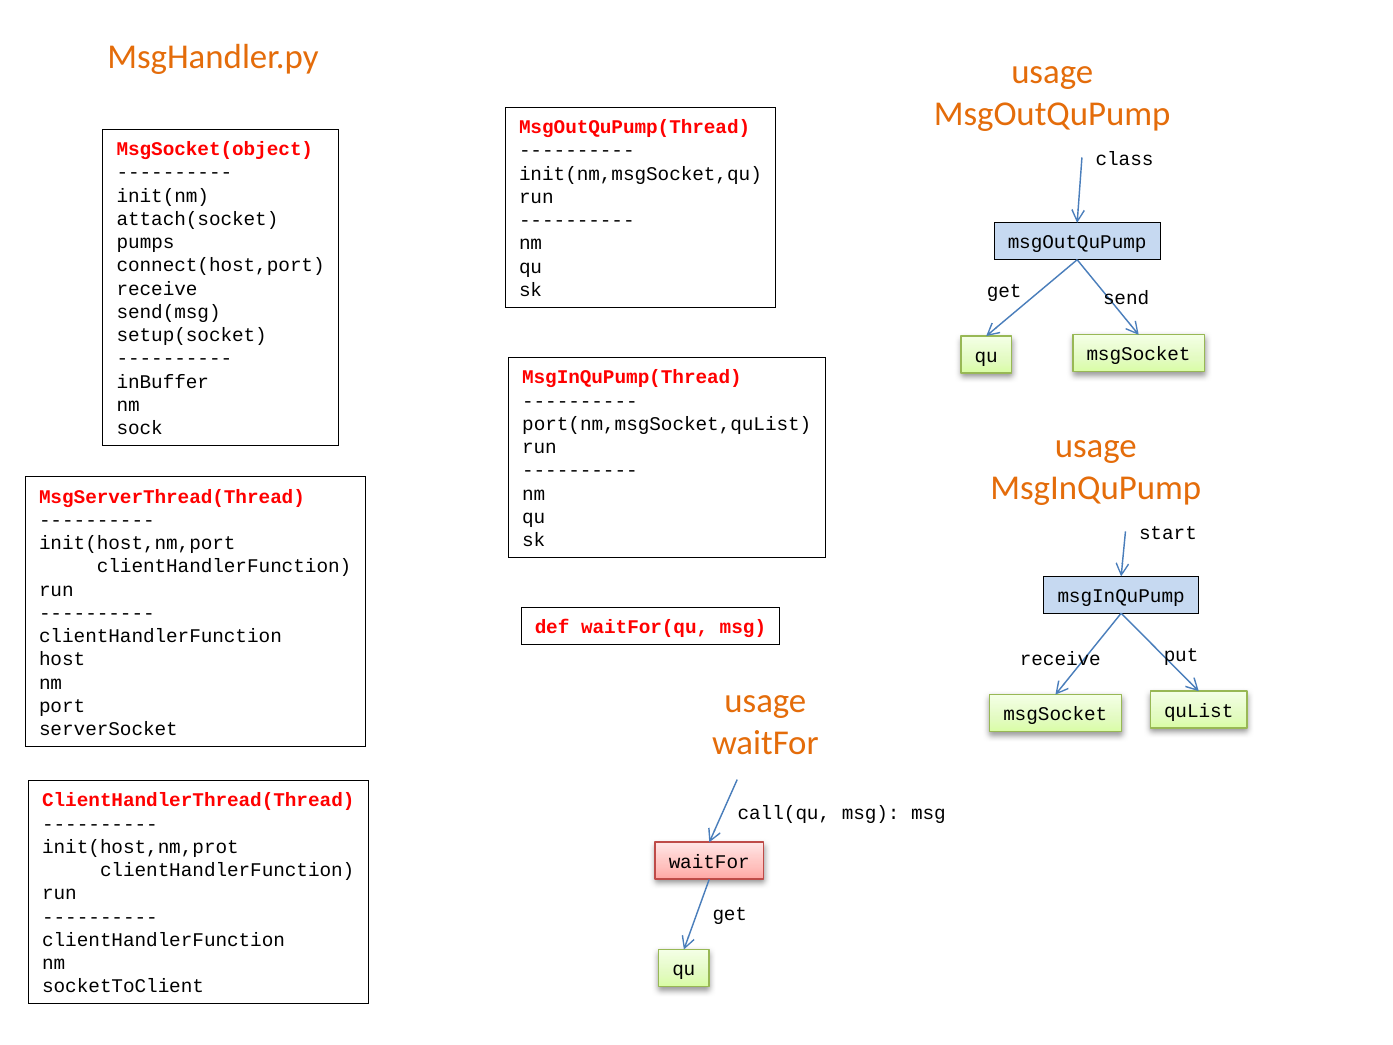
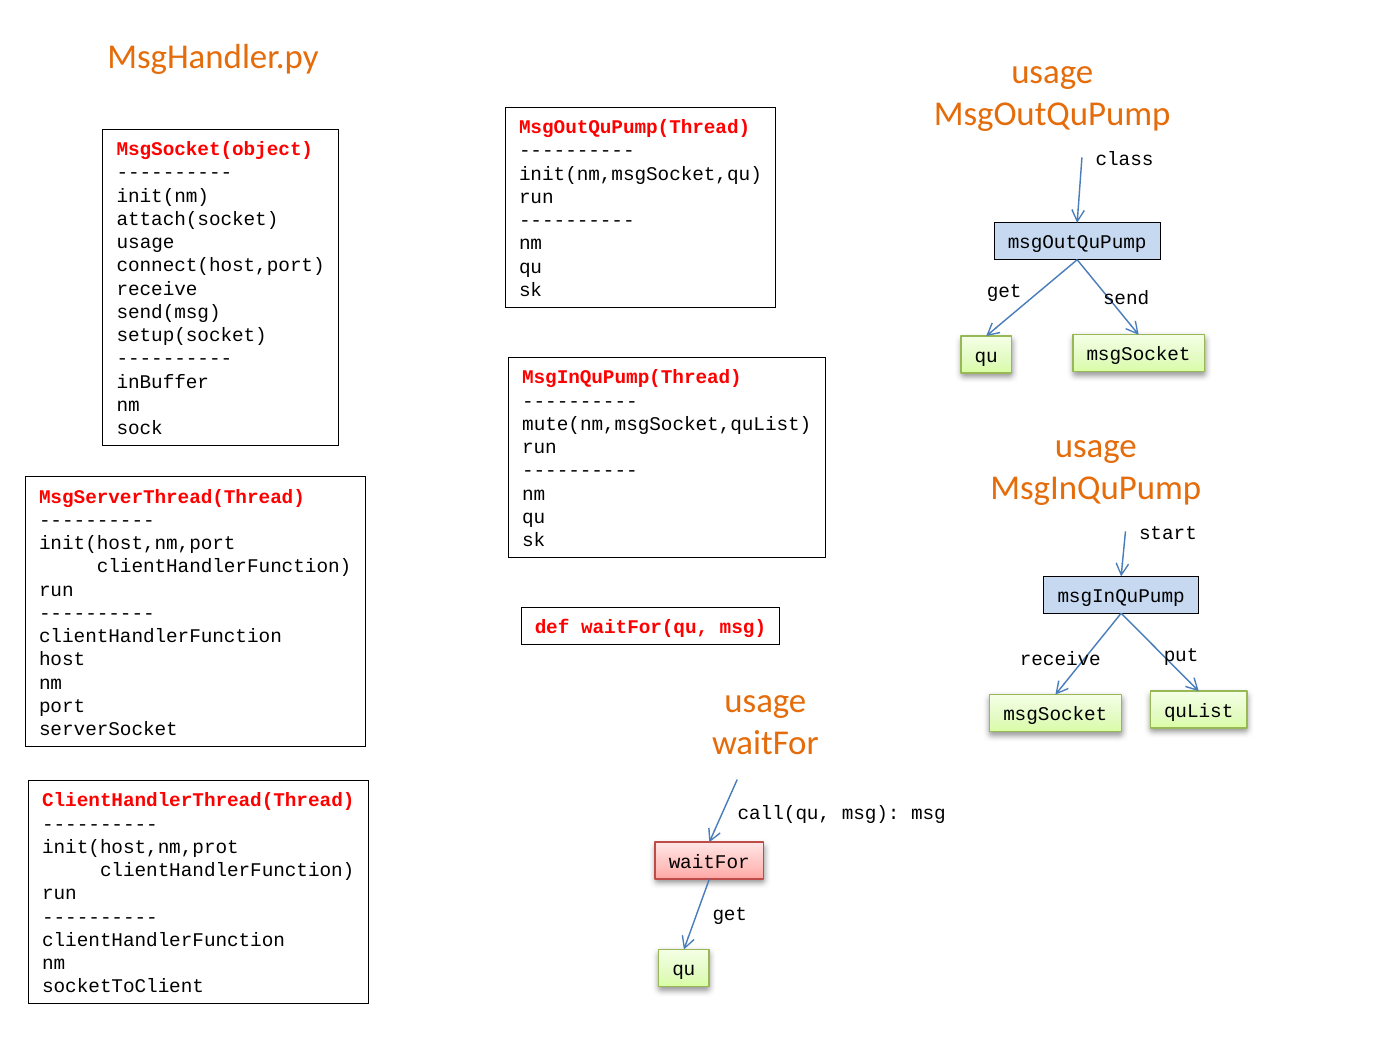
pumps: pumps -> usage (146, 242)
port(nm,msgSocket,quList: port(nm,msgSocket,quList -> mute(nm,msgSocket,quList (667, 424)
